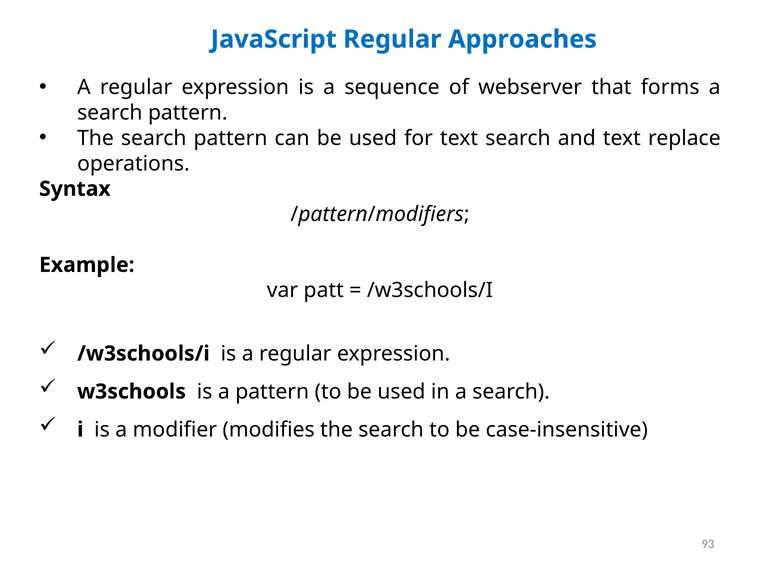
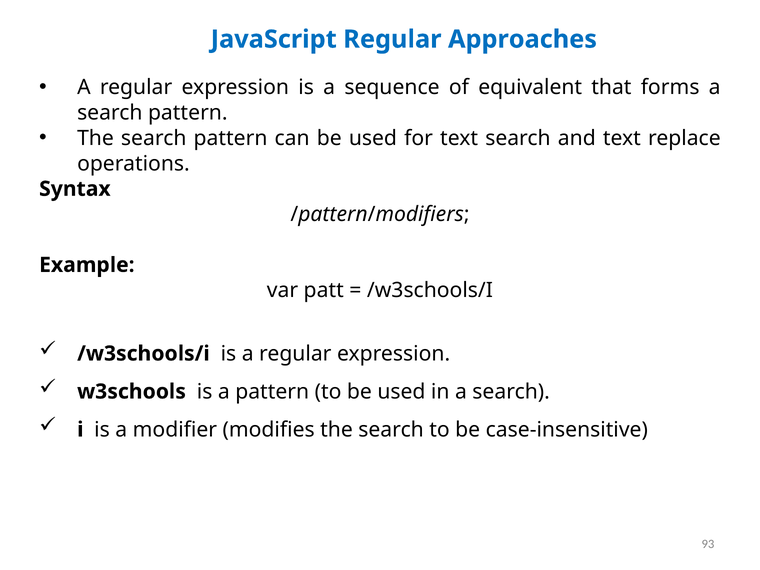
webserver: webserver -> equivalent (530, 88)
